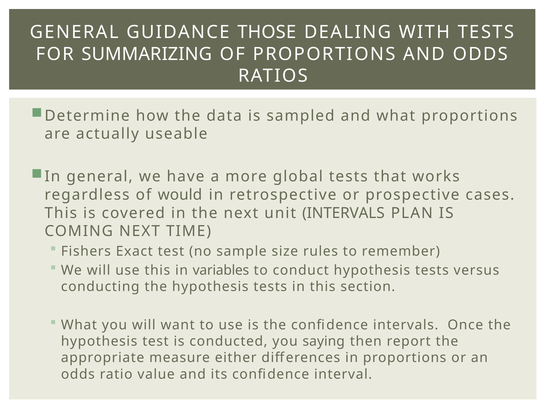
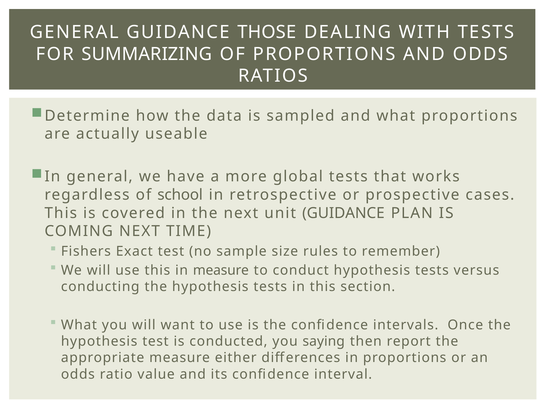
would: would -> school (180, 195)
unit INTERVALS: INTERVALS -> GUIDANCE (343, 213)
in variables: variables -> measure (221, 270)
